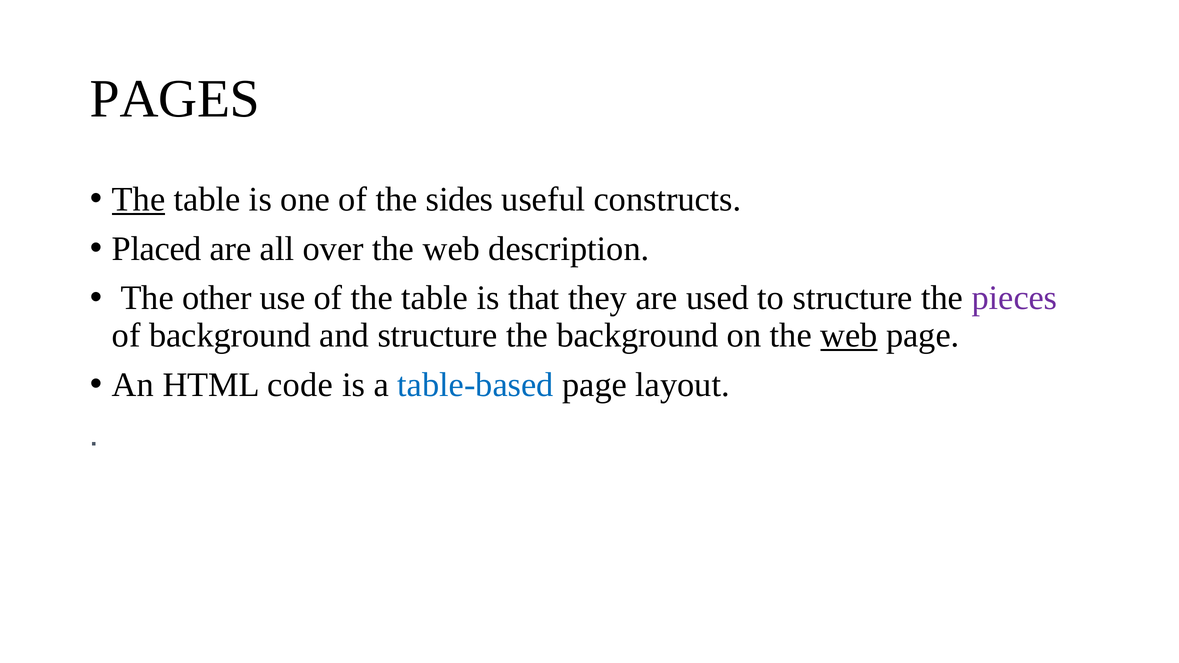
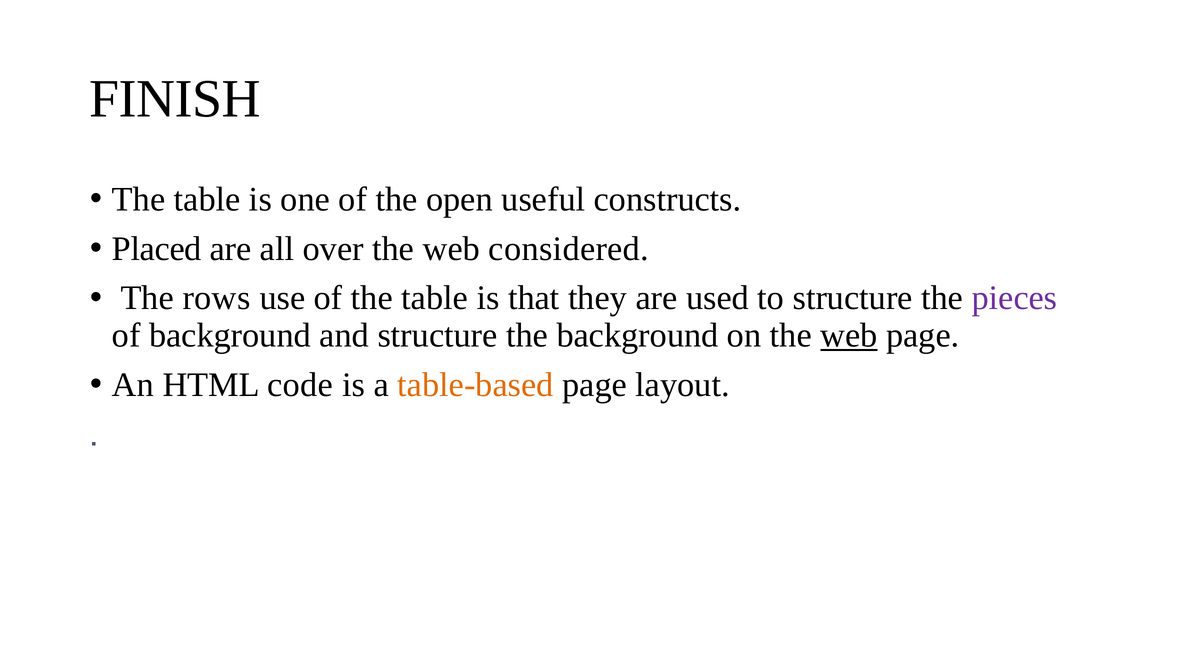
PAGES: PAGES -> FINISH (175, 99)
The underline: present -> none (139, 199)
sides: sides -> open (460, 199)
description: description -> considered (569, 249)
other: other -> rows (217, 298)
table-based colour: blue -> orange (476, 385)
